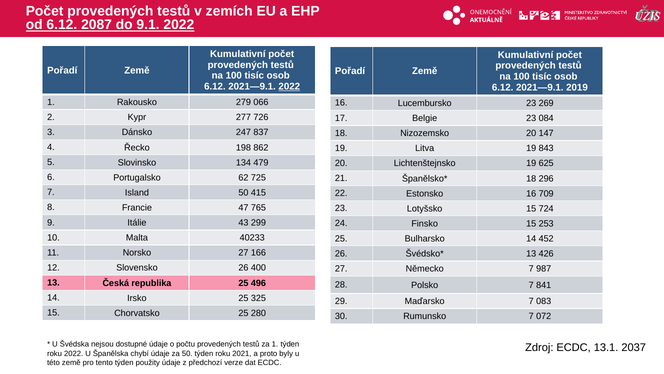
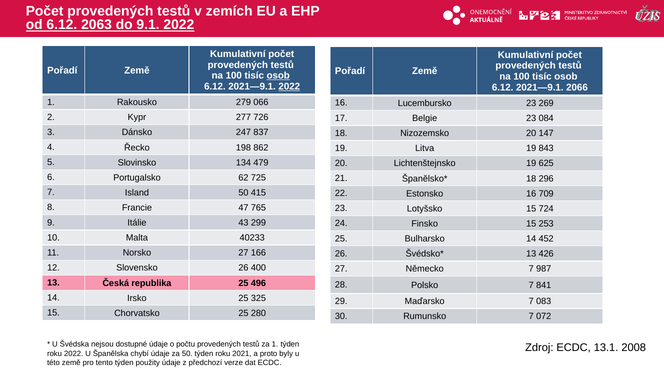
2087: 2087 -> 2063 (97, 25)
osob underline: none -> present (278, 76)
2019: 2019 -> 2066 (577, 87)
2037: 2037 -> 2008 (634, 347)
